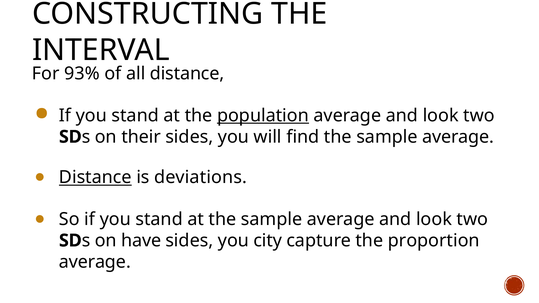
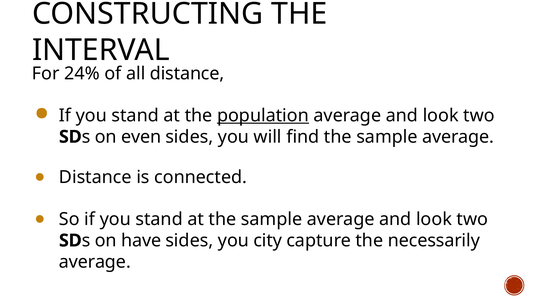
93%: 93% -> 24% (82, 74)
their: their -> even (141, 137)
Distance underline: present -> none (95, 177)
deviations: deviations -> connected (201, 177)
proportion: proportion -> necessarily (434, 241)
